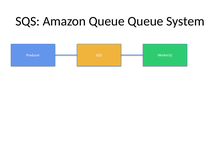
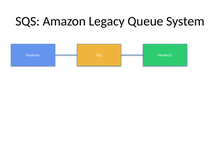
Amazon Queue: Queue -> Legacy (107, 21)
